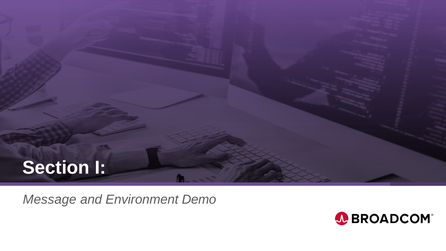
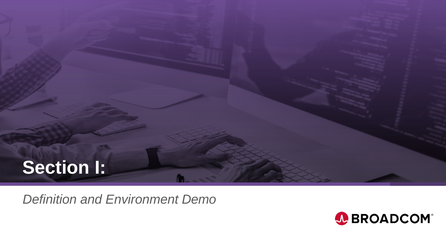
Message: Message -> Definition (50, 200)
